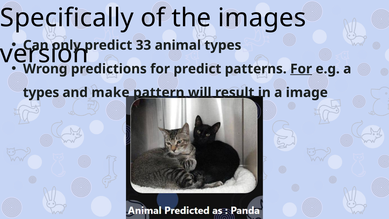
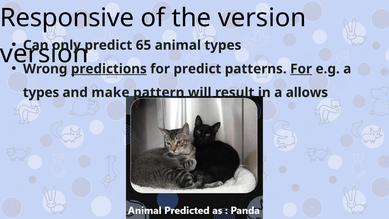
Specifically: Specifically -> Responsive (67, 18)
the images: images -> version (262, 18)
33: 33 -> 65 (143, 45)
predictions underline: none -> present (109, 69)
image: image -> allows (307, 92)
